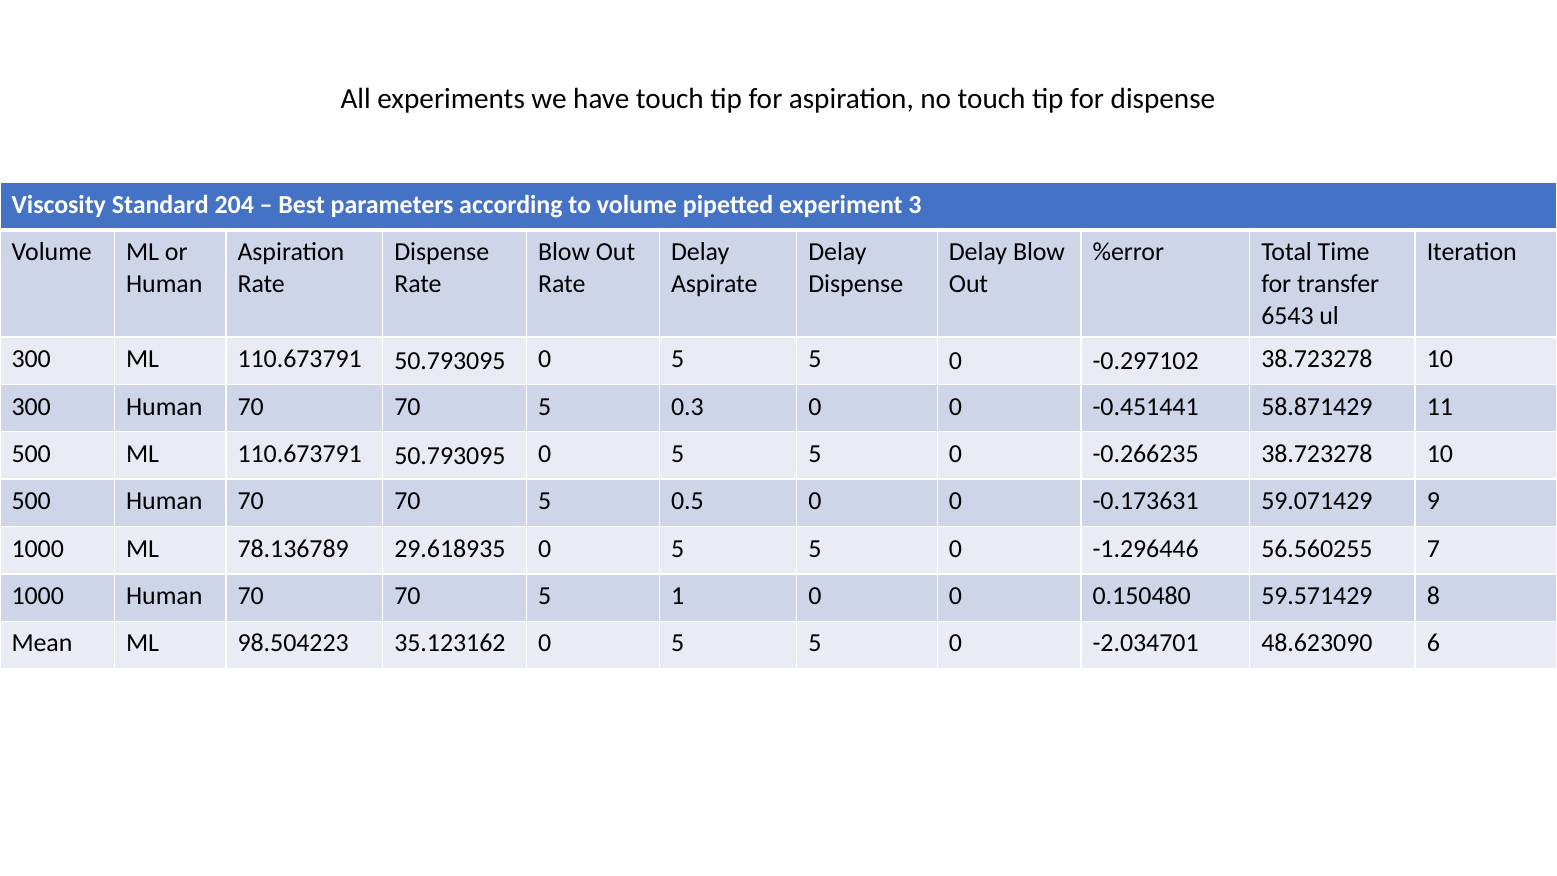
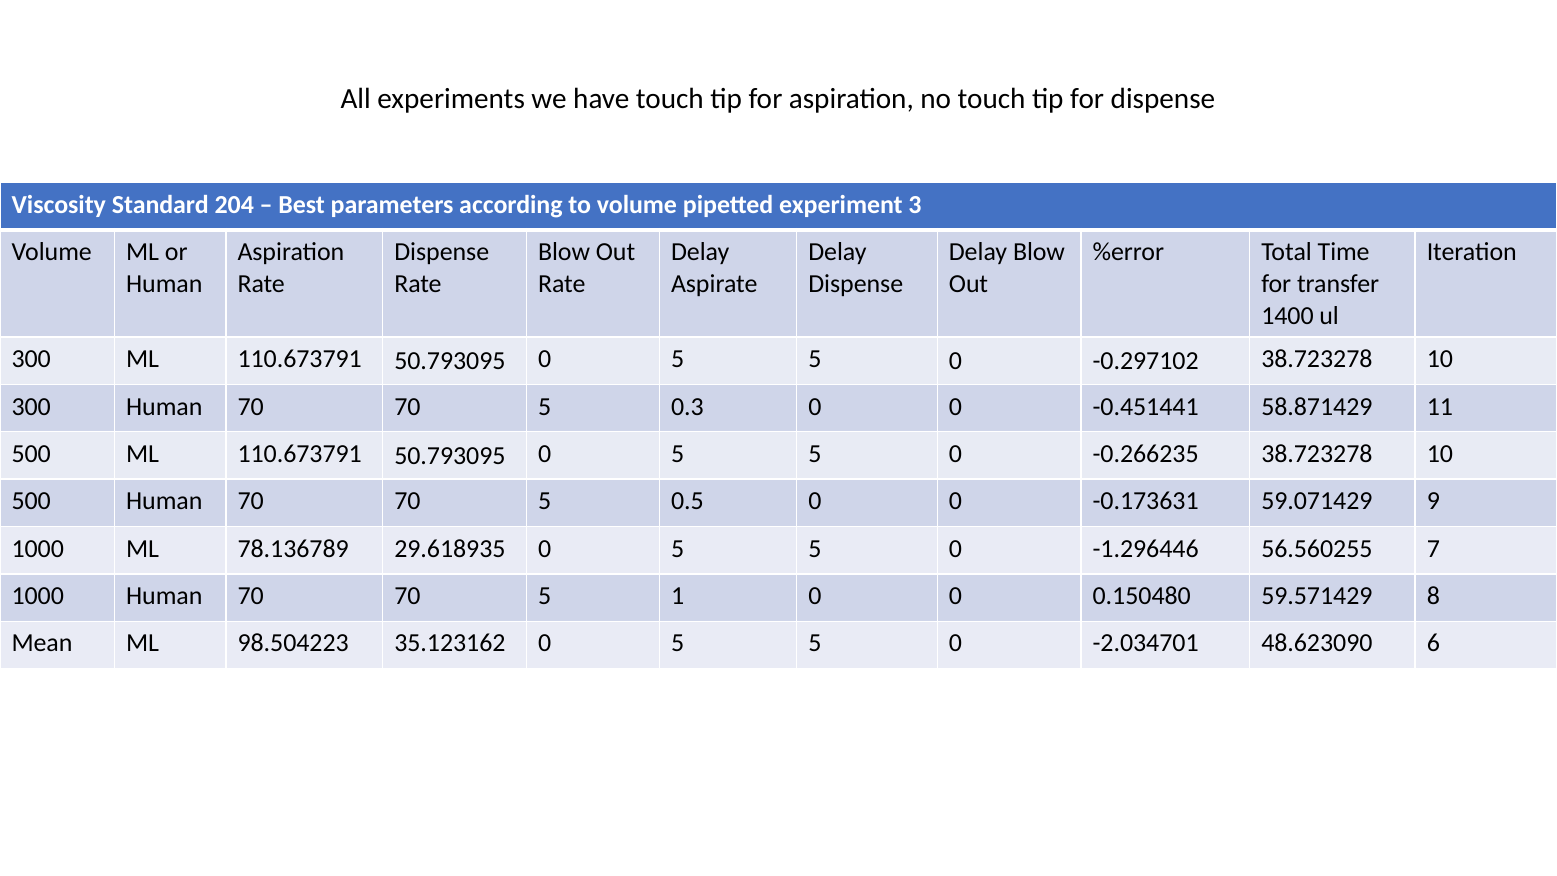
6543: 6543 -> 1400 (1287, 316)
